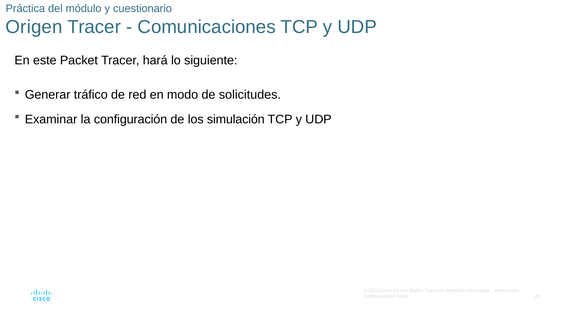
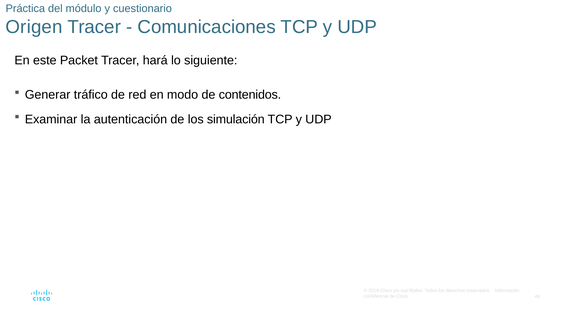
solicitudes: solicitudes -> contenidos (250, 95)
configuración: configuración -> autenticación (130, 119)
